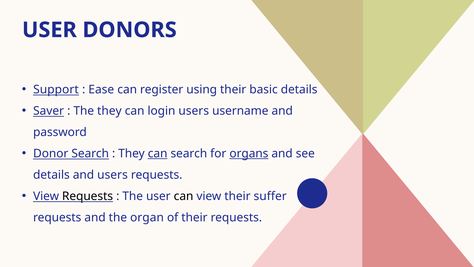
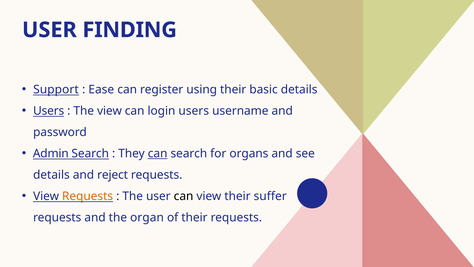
DONORS: DONORS -> FINDING (130, 30)
Saver: Saver -> Users (49, 111)
The they: they -> view (109, 111)
Donor: Donor -> Admin (51, 153)
organs underline: present -> none (249, 153)
and users: users -> reject (113, 175)
Requests colour: black -> orange (88, 196)
